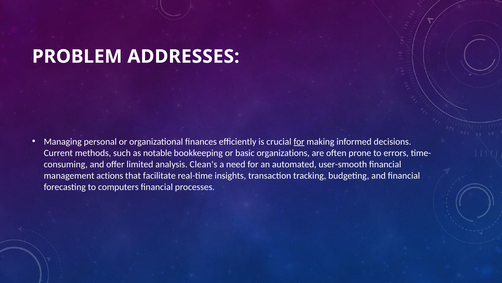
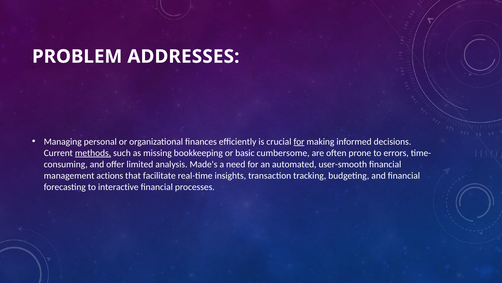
methods underline: none -> present (93, 153)
notable: notable -> missing (157, 153)
organizations: organizations -> cumbersome (283, 153)
Clean's: Clean's -> Made's (204, 164)
computers: computers -> interactive (118, 187)
